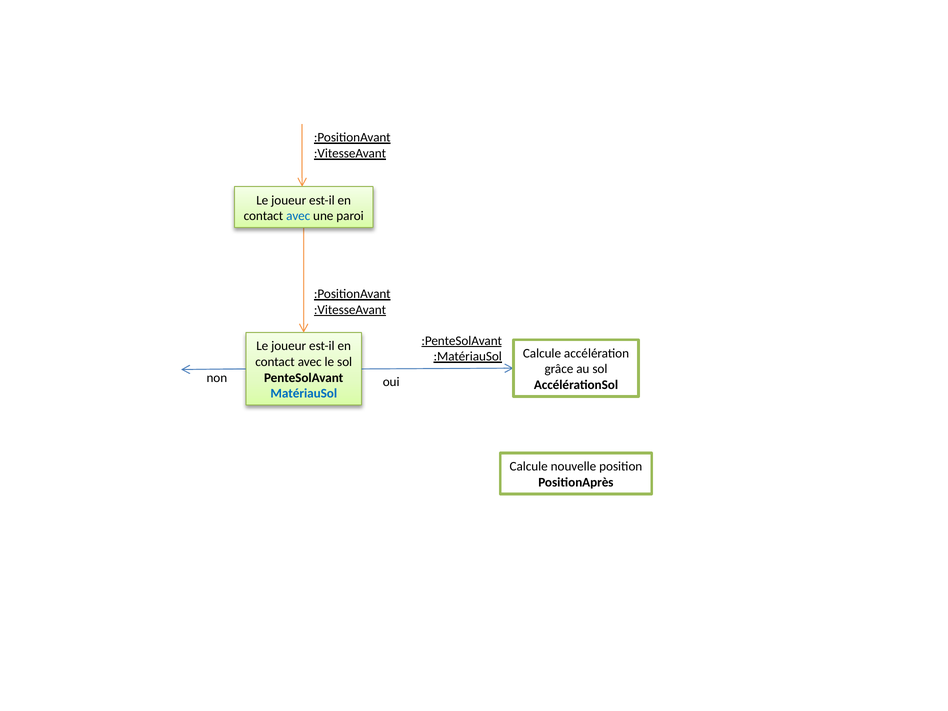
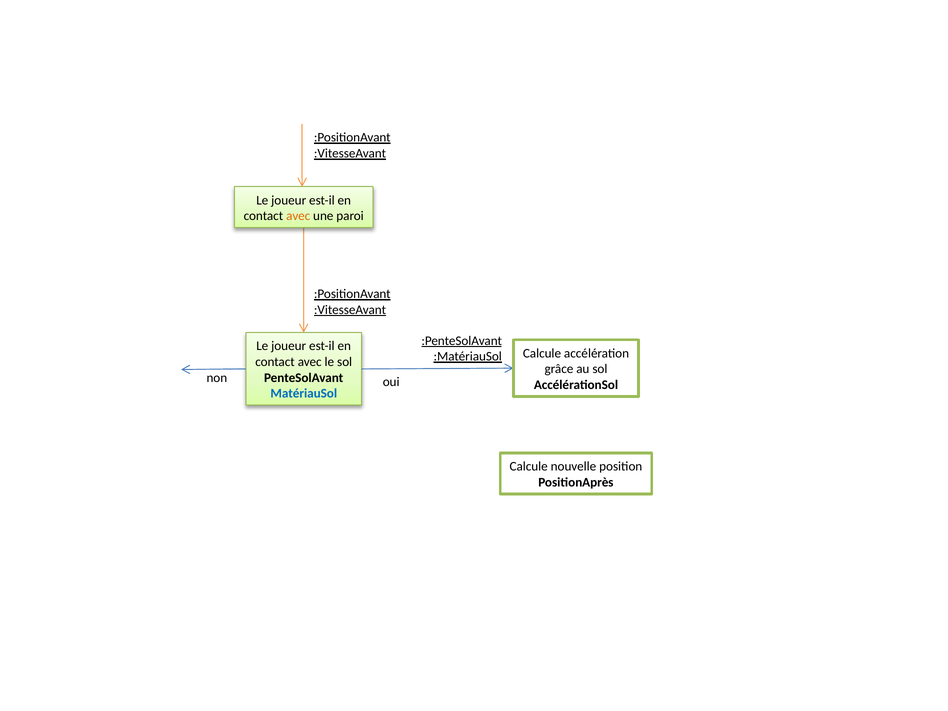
avec colour: blue -> orange (298, 216)
